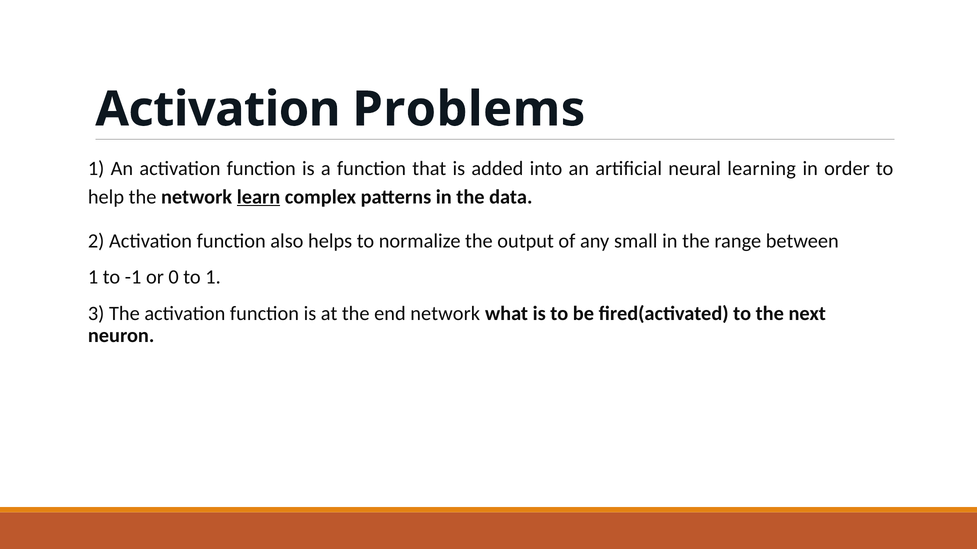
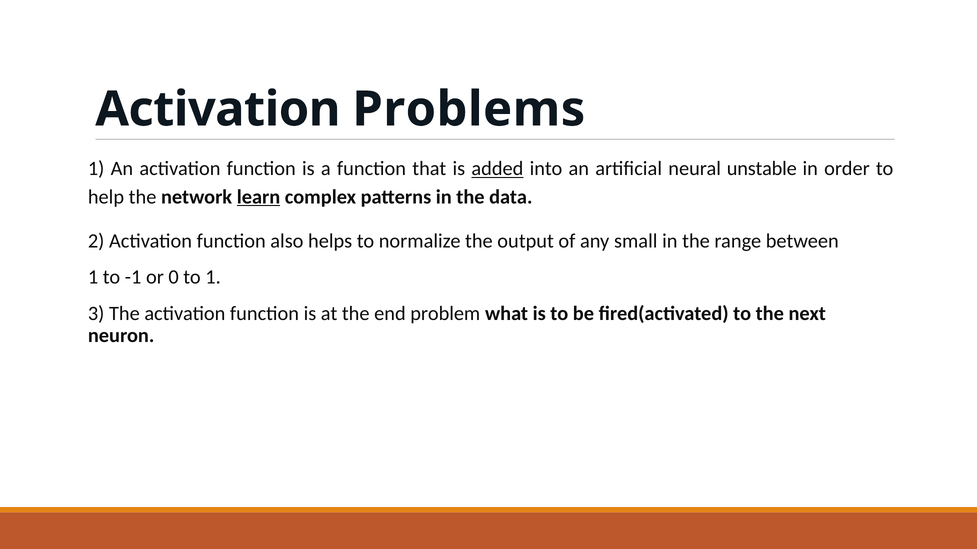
added underline: none -> present (497, 169)
learning: learning -> unstable (762, 169)
end network: network -> problem (445, 314)
